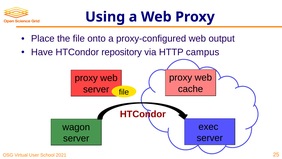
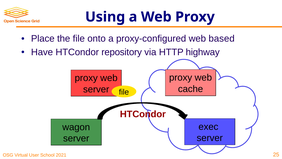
output: output -> based (222, 39)
campus: campus -> highway (203, 52)
